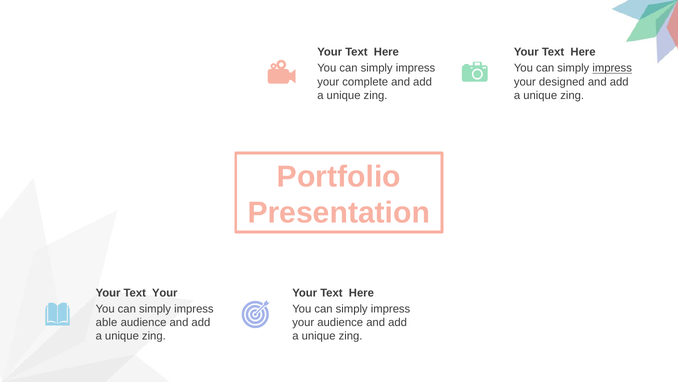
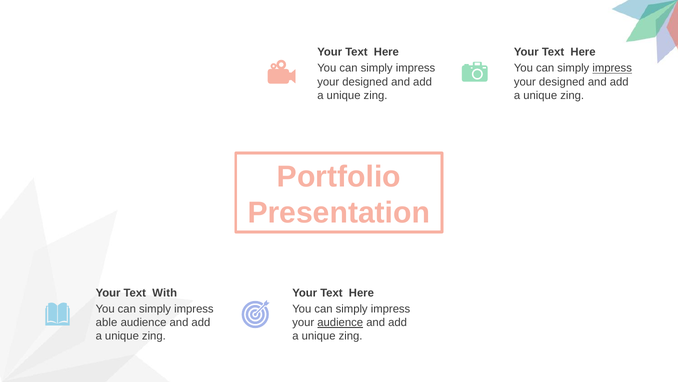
complete: complete -> designed (365, 82)
Text Your: Your -> With (165, 292)
audience underline: none -> present (340, 322)
